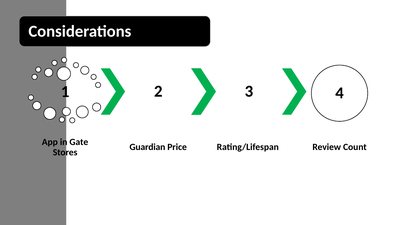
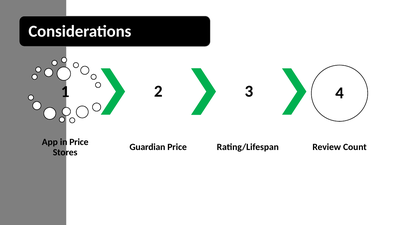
in Gate: Gate -> Price (79, 142)
